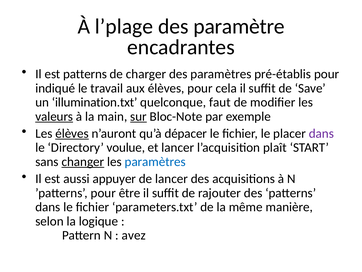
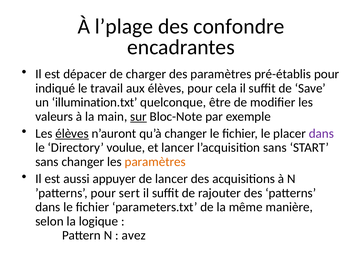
paramètre: paramètre -> confondre (239, 26)
est patterns: patterns -> dépacer (85, 74)
faut: faut -> être (220, 102)
valeurs underline: present -> none (54, 116)
qu’à dépacer: dépacer -> changer (186, 133)
l’acquisition plaît: plaît -> sans (275, 147)
changer underline: present -> none (83, 161)
paramètres colour: blue -> orange (155, 161)
être: être -> sert (129, 193)
